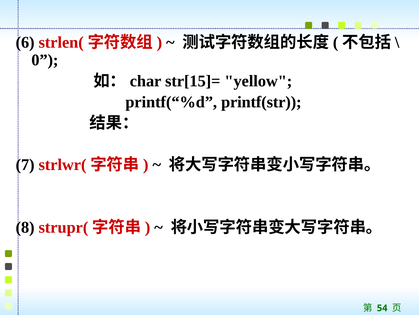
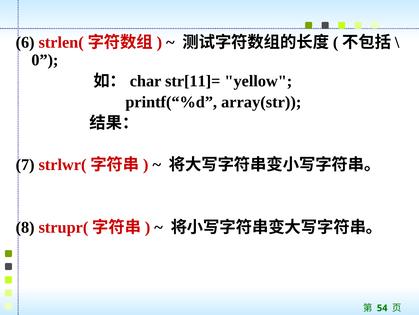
str[15]=: str[15]= -> str[11]= (193, 81)
printf(str: printf(str -> array(str (261, 102)
